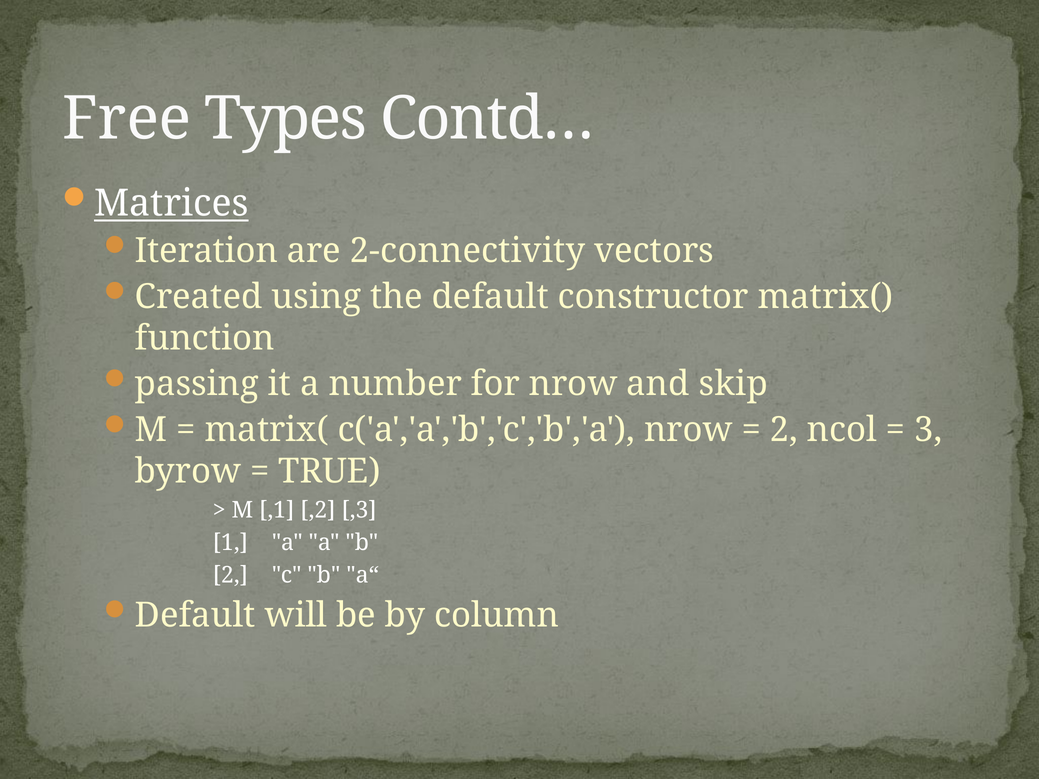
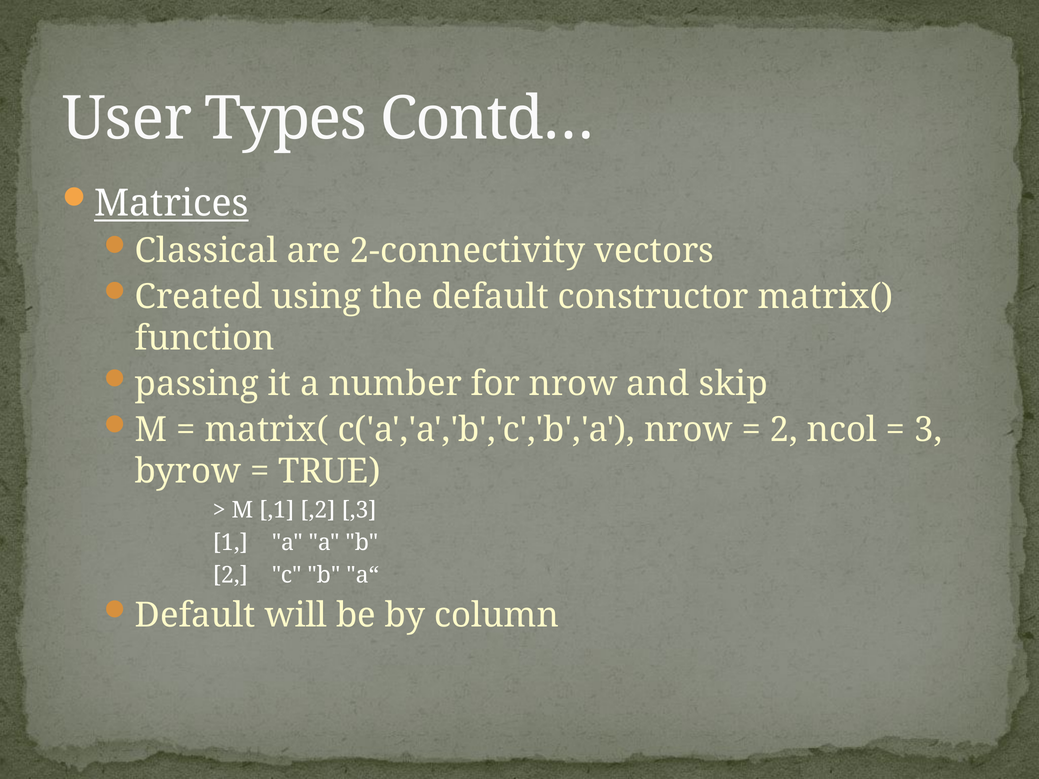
Free: Free -> User (127, 119)
Iteration: Iteration -> Classical (206, 251)
